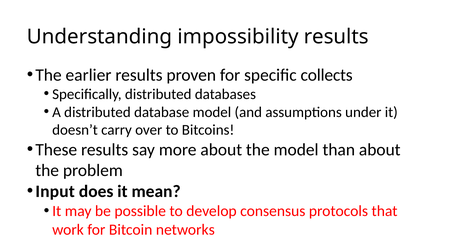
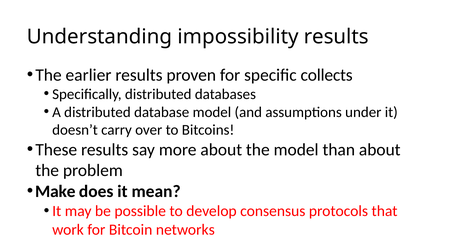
Input: Input -> Make (55, 192)
